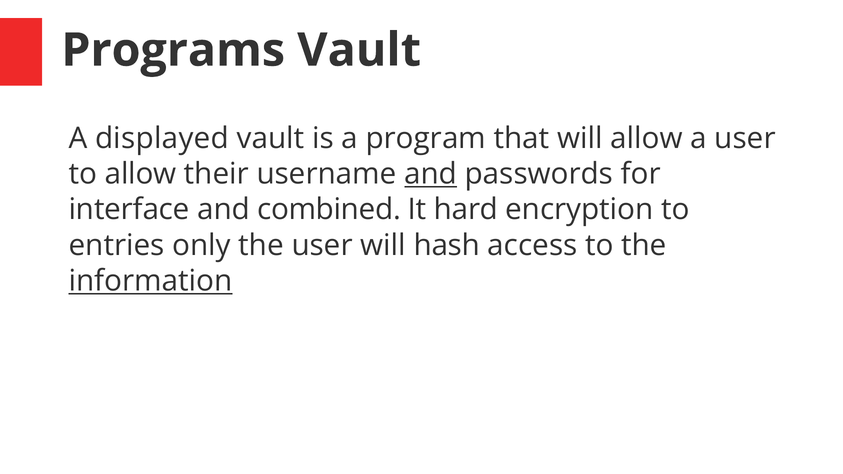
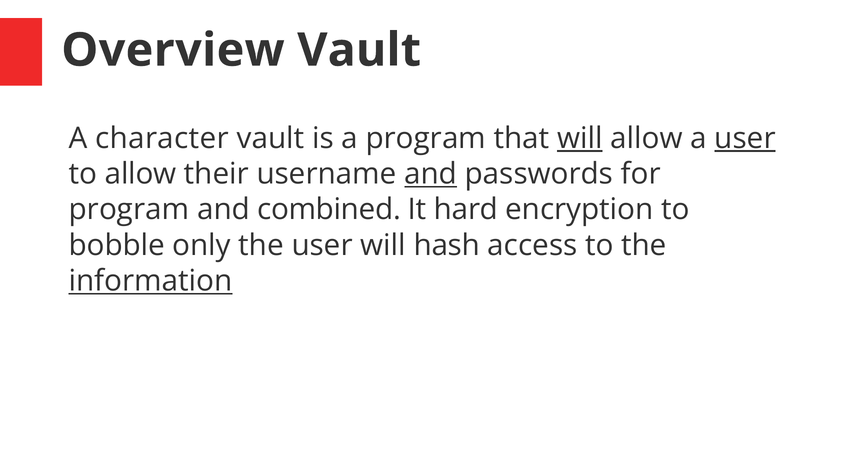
Programs: Programs -> Overview (173, 50)
displayed: displayed -> character (162, 138)
will underline: none -> present (580, 138)
user underline: none -> present (745, 138)
interface: interface -> program (129, 210)
entries: entries -> bobble (117, 245)
